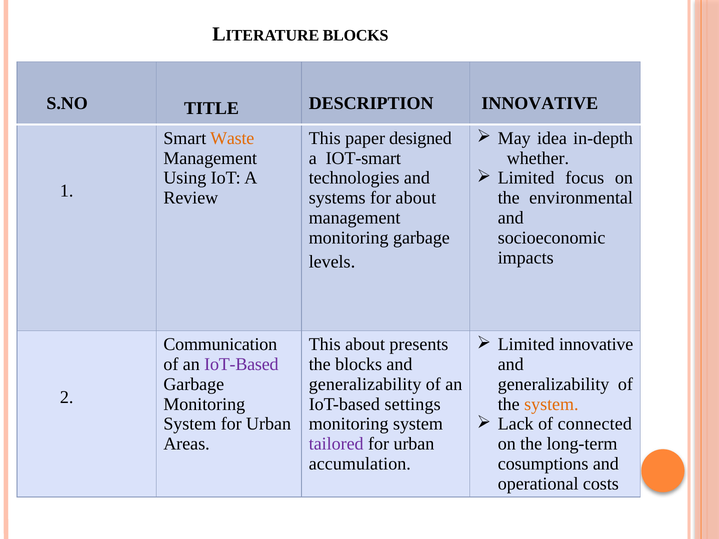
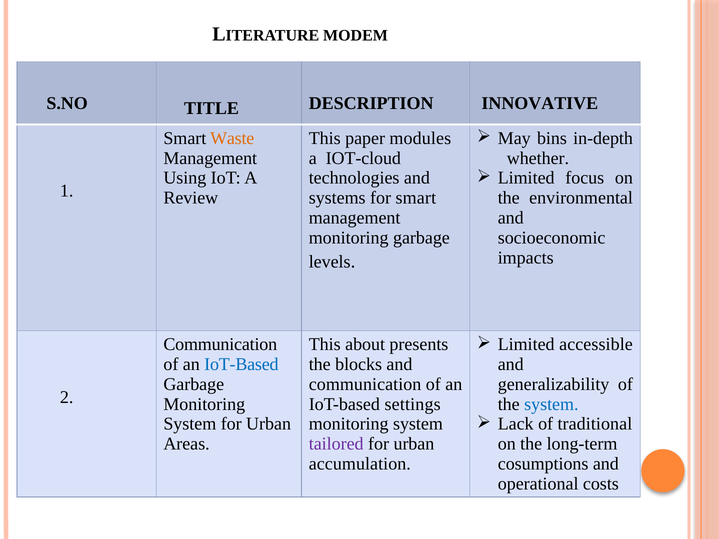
BLOCKS: BLOCKS -> MODEM (355, 36)
idea: idea -> bins (552, 138)
designed: designed -> modules (420, 138)
IOT-smart: IOT-smart -> IOT-cloud (363, 158)
for about: about -> smart (416, 198)
Limited innovative: innovative -> accessible (596, 345)
IoT-Based colour: purple -> blue (241, 365)
generalizability: generalizability -> communication (365, 384)
system colour: orange -> blue (551, 404)
connected: connected -> traditional (595, 424)
